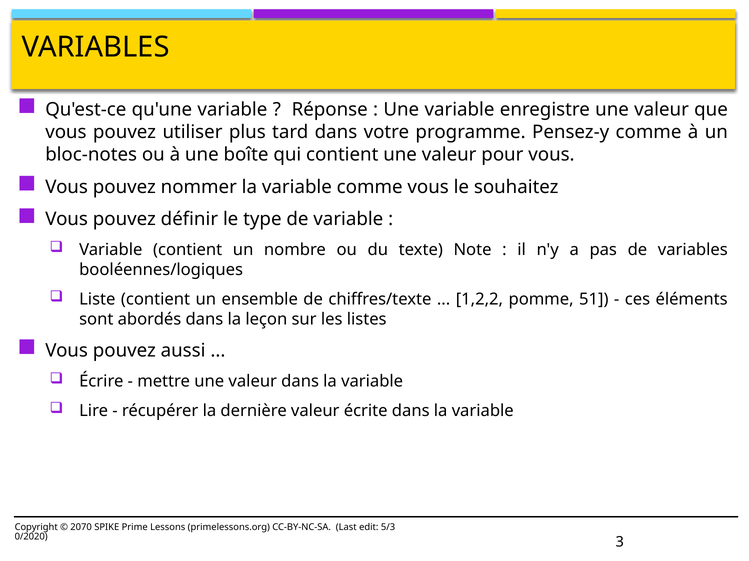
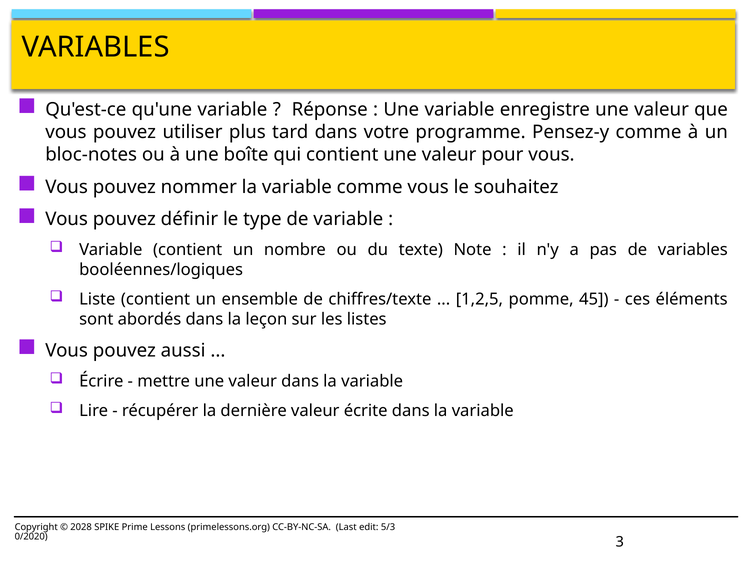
1,2,2: 1,2,2 -> 1,2,5 (479, 300)
51: 51 -> 45 (594, 300)
2070: 2070 -> 2028 (81, 528)
